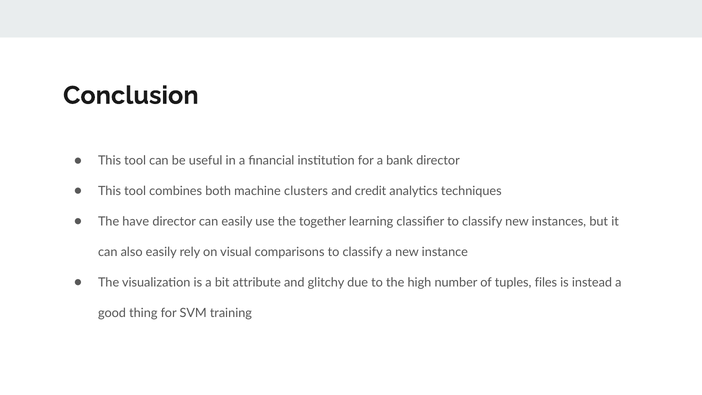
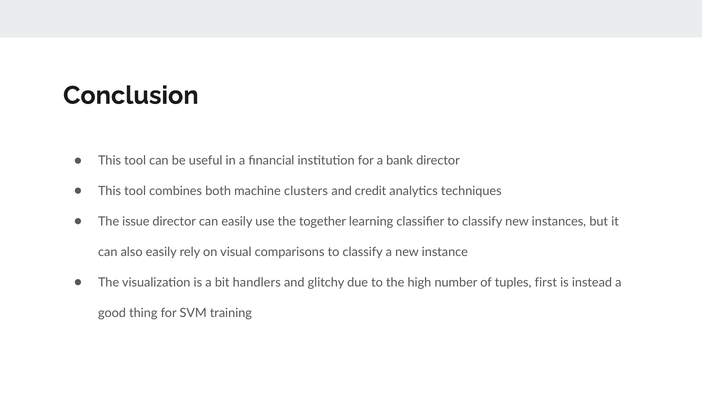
have: have -> issue (136, 221)
attribute: attribute -> handlers (257, 282)
files: files -> first (546, 282)
